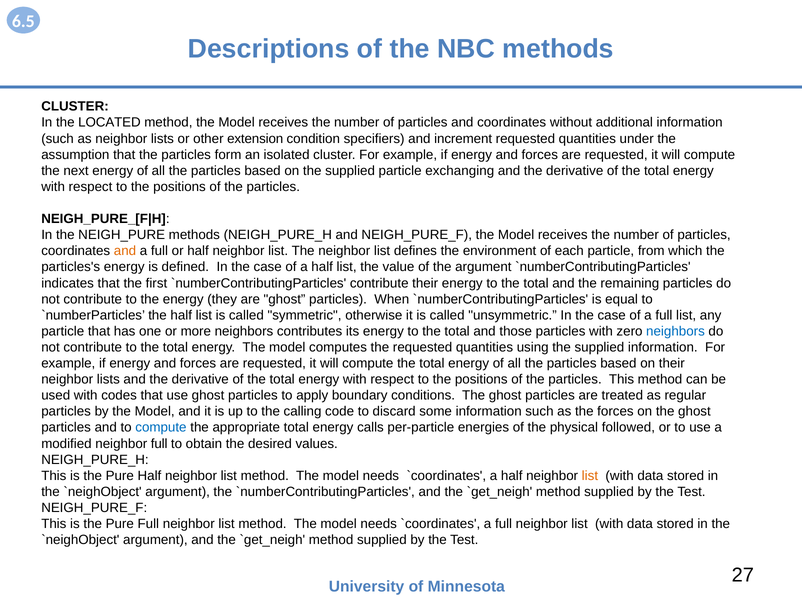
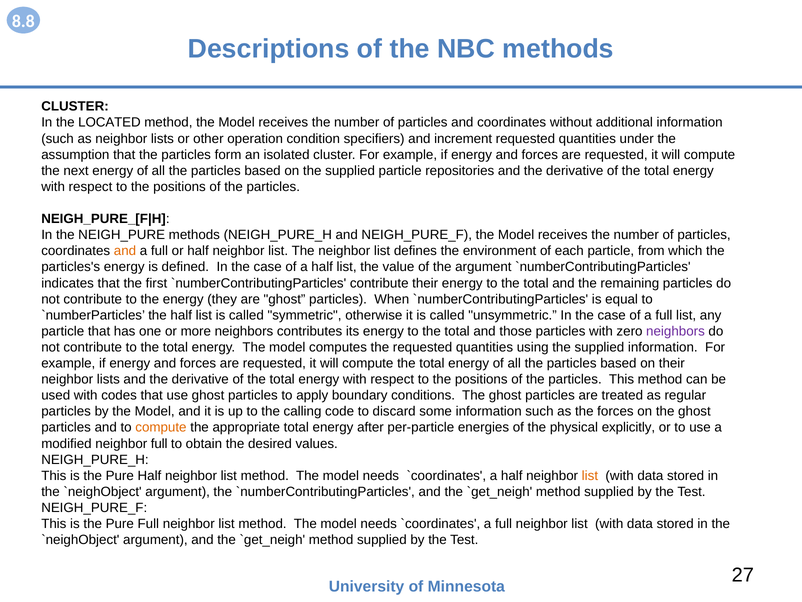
6.5: 6.5 -> 8.8 (23, 21)
extension: extension -> operation (255, 138)
exchanging: exchanging -> repositories (460, 171)
neighbors colour: blue -> purple (675, 331)
compute colour: blue -> orange (161, 427)
calls: calls -> after (370, 427)
followed: followed -> explicitly (628, 427)
